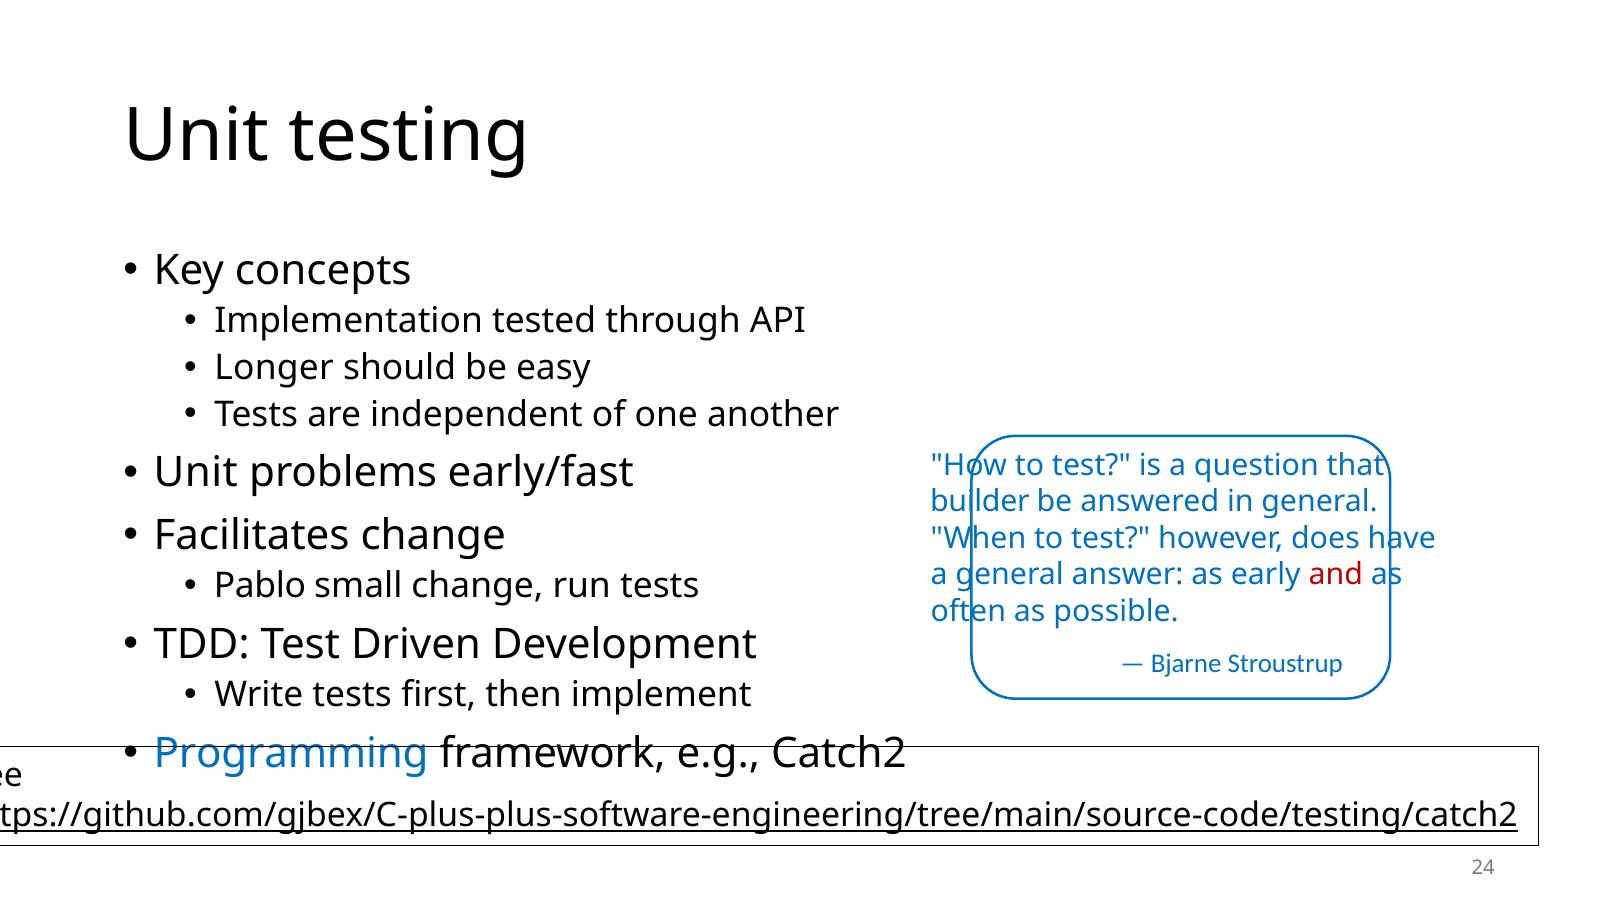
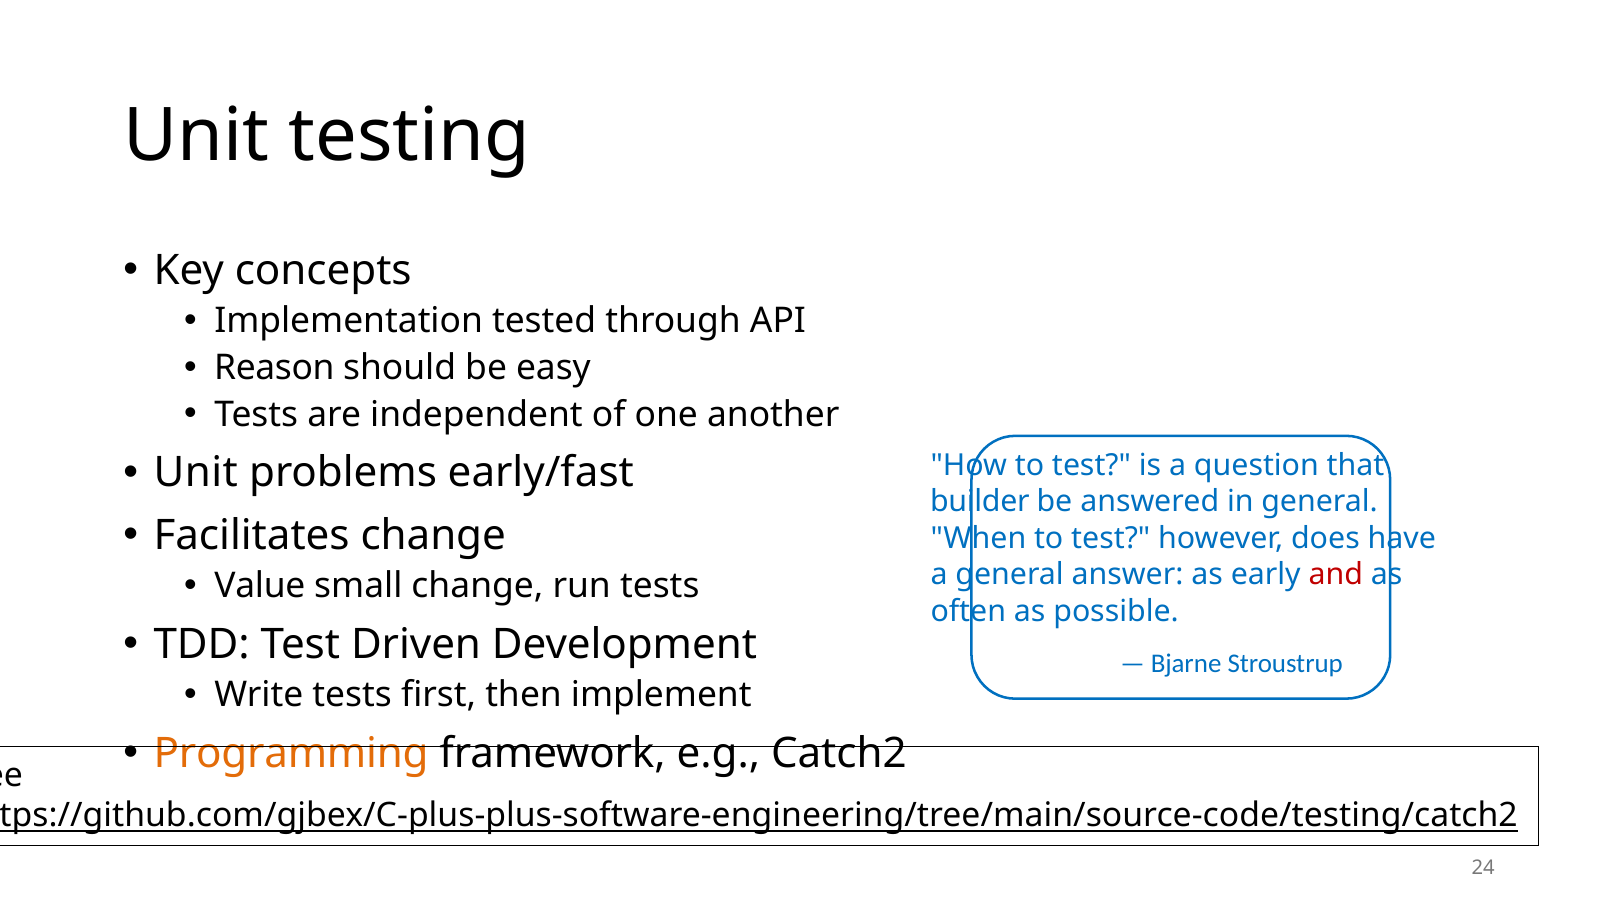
Longer: Longer -> Reason (274, 368)
Pablo: Pablo -> Value (260, 586)
Programming colour: blue -> orange (291, 753)
